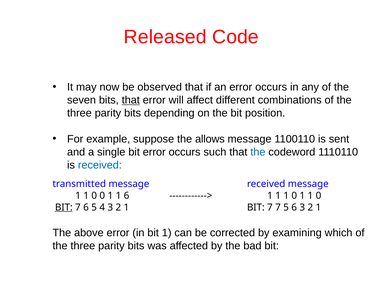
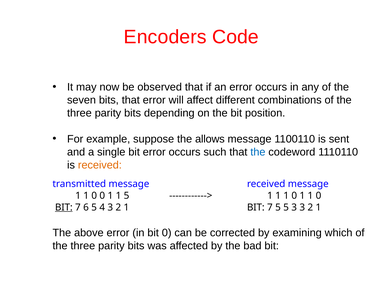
Released: Released -> Encoders (165, 37)
that underline: present -> none (131, 100)
received colour: blue -> orange (100, 165)
1 6: 6 -> 5 (127, 196)
7 7: 7 -> 5 (278, 207)
5 6: 6 -> 3 (294, 207)
bit 1: 1 -> 0 (167, 233)
